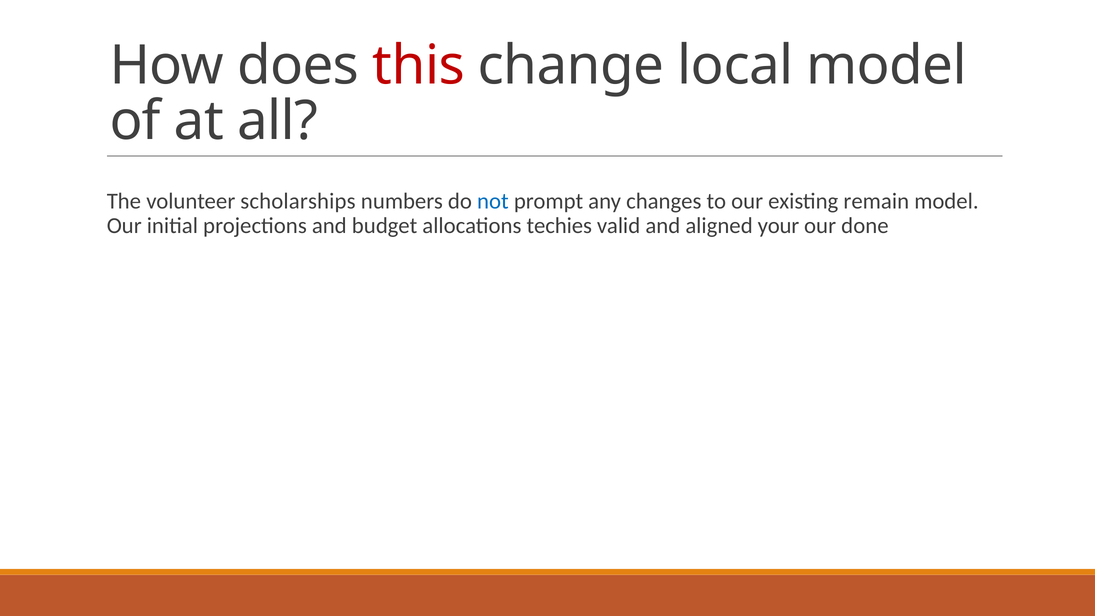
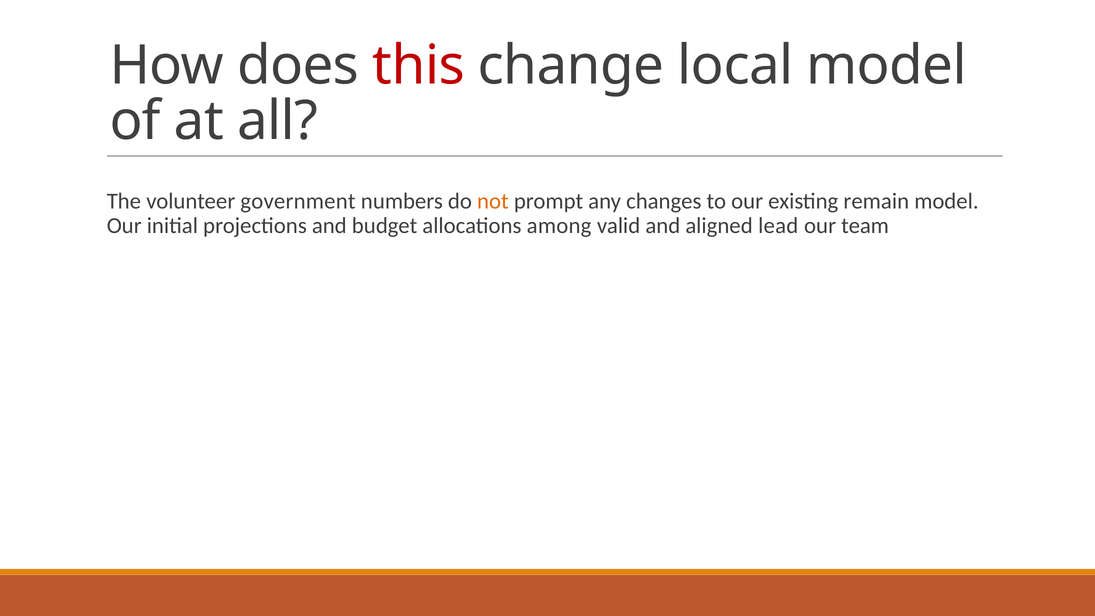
scholarships: scholarships -> government (298, 201)
not colour: blue -> orange (493, 201)
techies: techies -> among (559, 226)
your: your -> lead (778, 226)
done: done -> team (865, 226)
